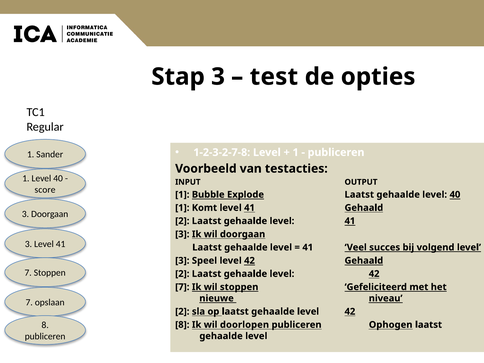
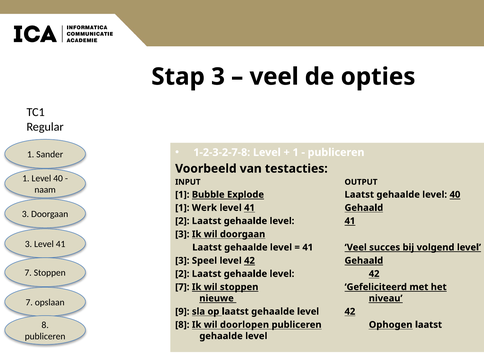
test: test -> veel (274, 77)
score: score -> naam (45, 190)
Komt: Komt -> Werk (204, 208)
2: 2 -> 9 (182, 312)
